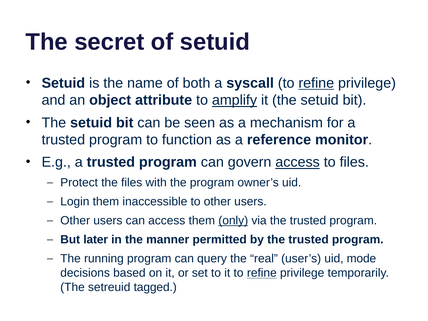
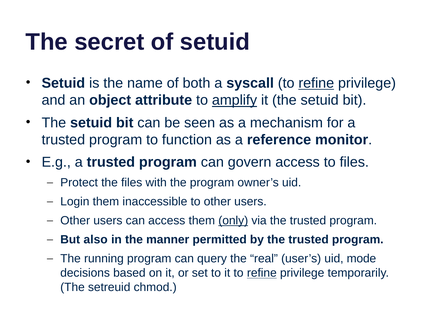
access underline: present -> none (298, 162)
later: later -> also (96, 240)
tagged: tagged -> chmod (155, 287)
